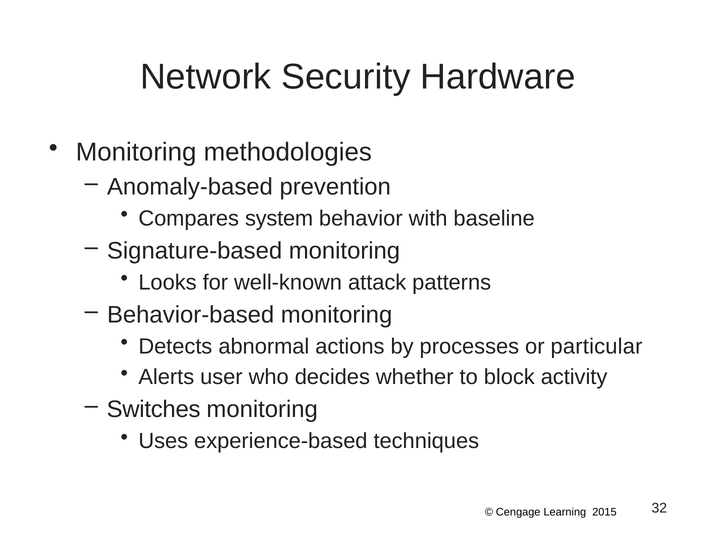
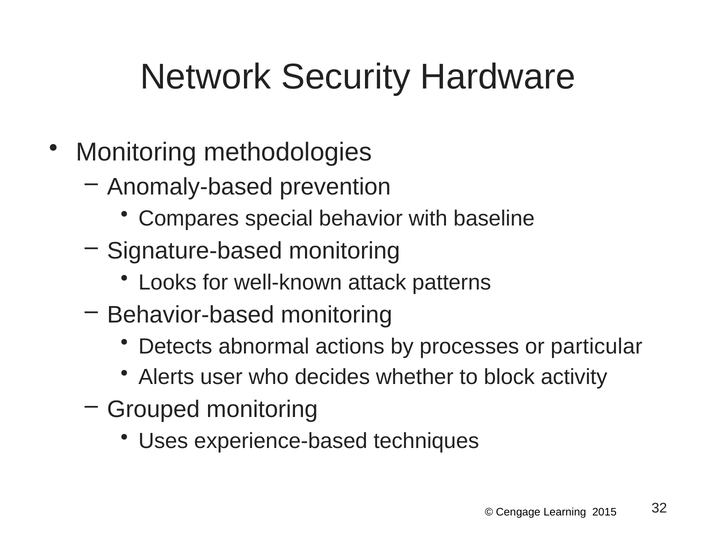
system: system -> special (279, 218)
Switches: Switches -> Grouped (153, 409)
